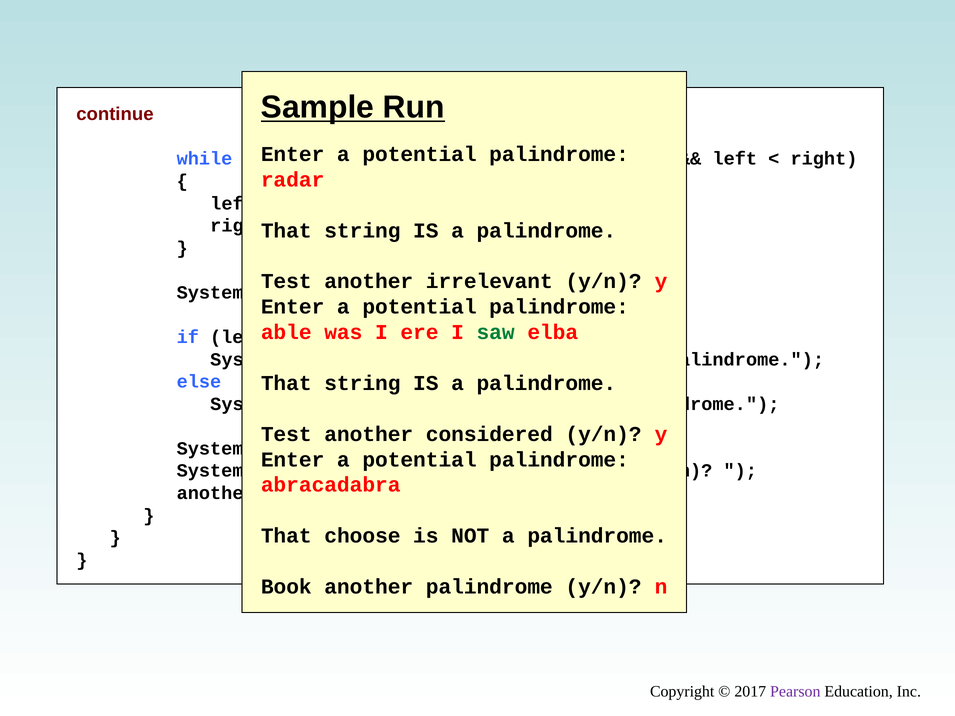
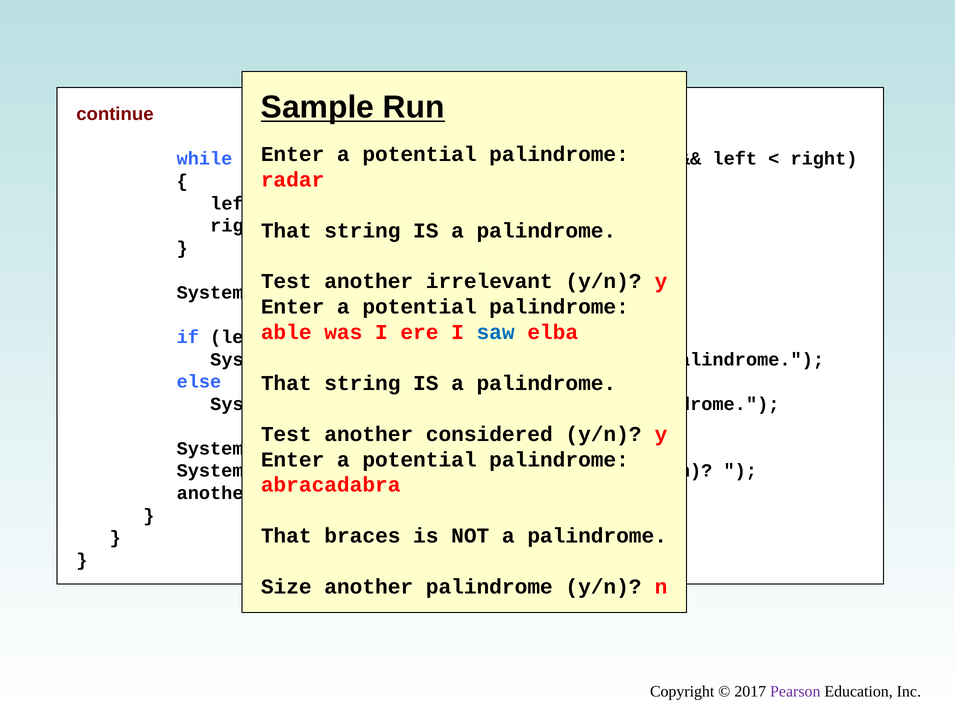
saw colour: green -> blue (496, 332)
choose: choose -> braces (362, 536)
Book: Book -> Size (286, 587)
